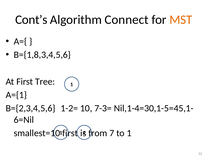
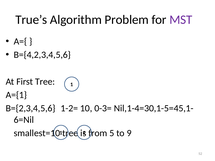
Cont’s: Cont’s -> True’s (31, 20)
Connect: Connect -> Problem (127, 20)
MST colour: orange -> purple (181, 20)
B={1,8,3,4,5,6: B={1,8,3,4,5,6 -> B={4,2,3,4,5,6 (42, 55)
7-3=: 7-3= -> 0-3= (103, 108)
smallest=10 first: first -> tree (70, 133)
7: 7 -> 5 (112, 133)
to 1: 1 -> 9 (129, 133)
